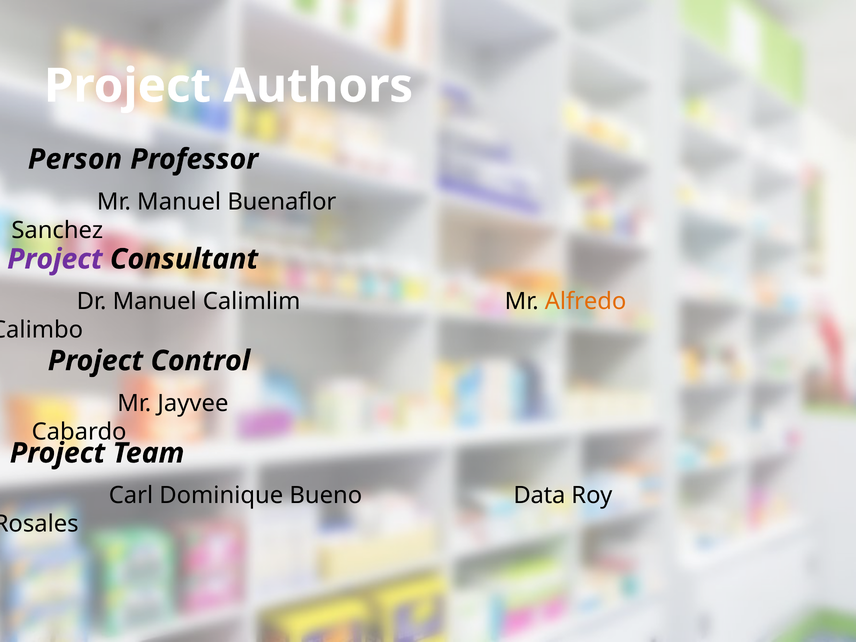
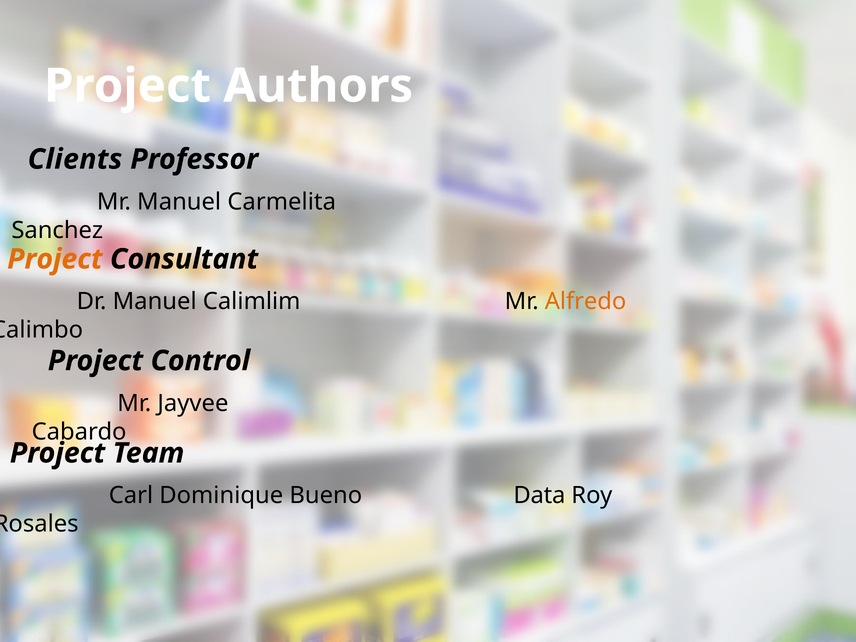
Person: Person -> Clients (75, 159)
Buenaflor: Buenaflor -> Carmelita (282, 202)
Project colour: purple -> orange (55, 259)
